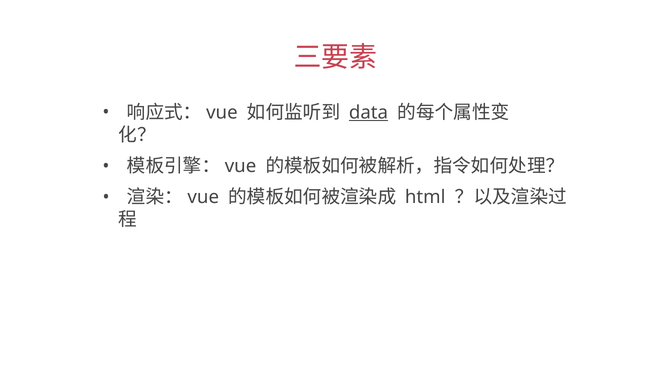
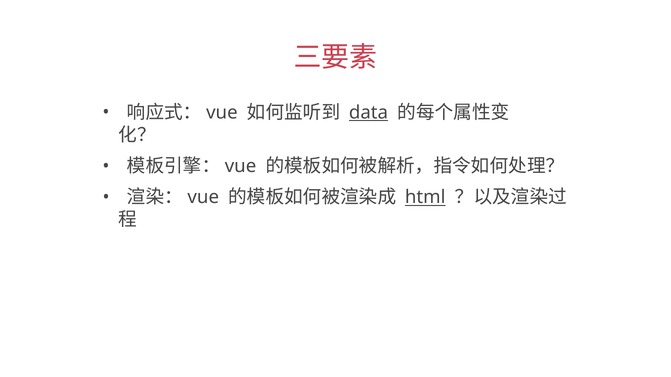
html underline: none -> present (425, 198)
